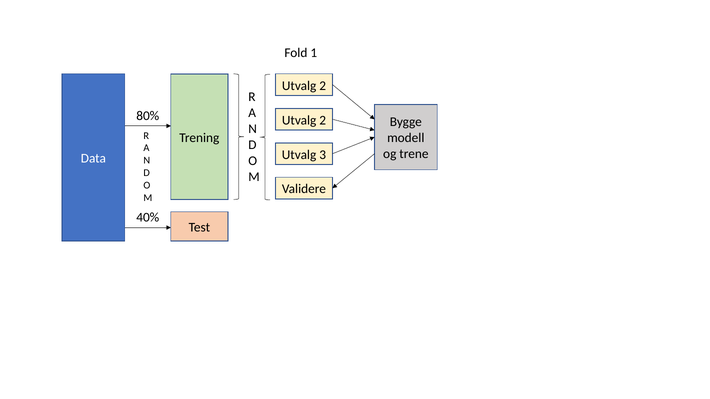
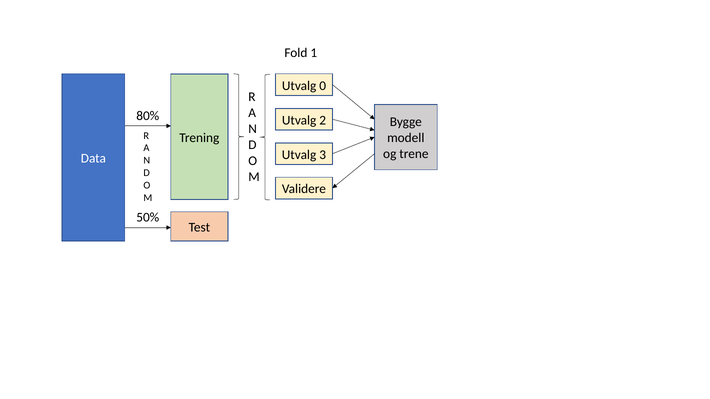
2: 2 -> 0 (323, 86)
40%: 40% -> 50% (148, 218)
